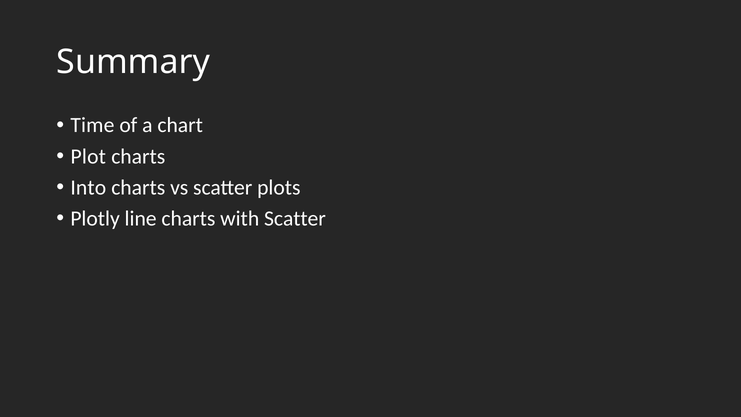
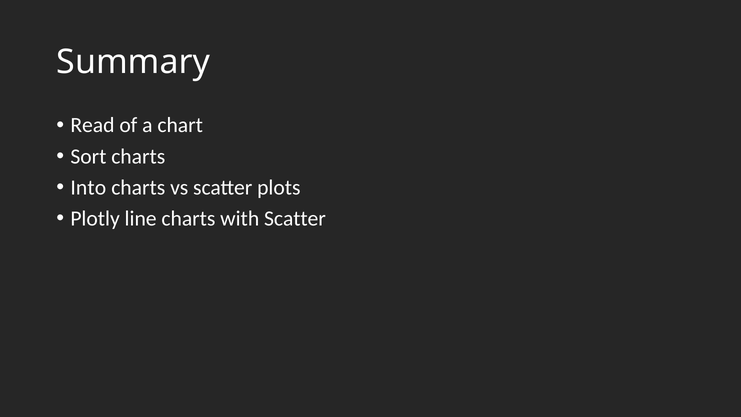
Time: Time -> Read (92, 125)
Plot: Plot -> Sort (88, 156)
